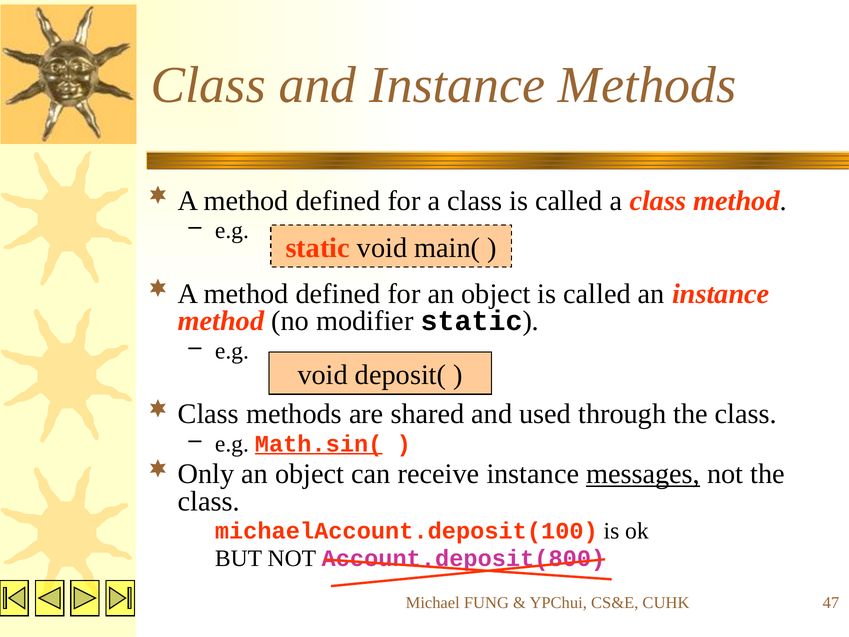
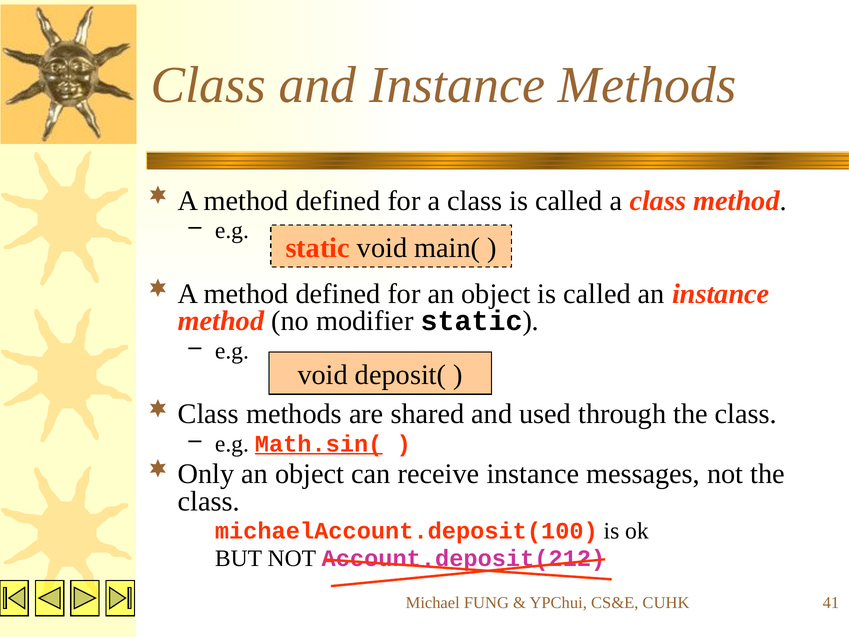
messages underline: present -> none (643, 474)
Account.deposit(800: Account.deposit(800 -> Account.deposit(212 (463, 558)
47: 47 -> 41 (831, 603)
